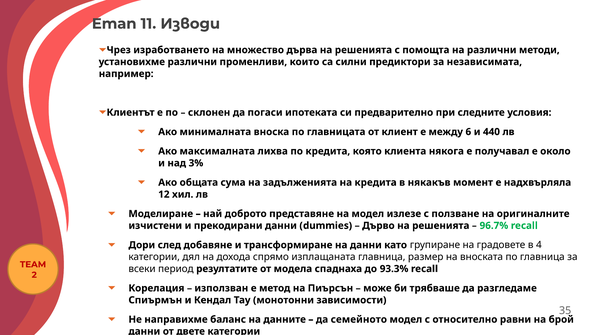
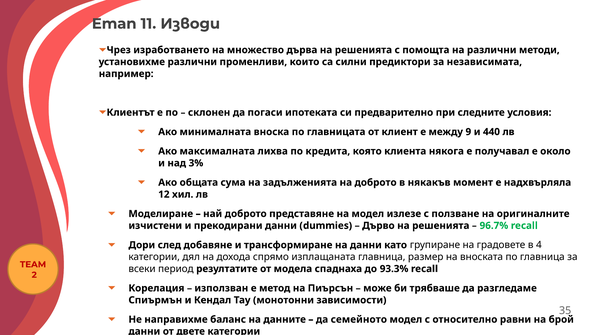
6: 6 -> 9 (468, 132)
на кредита: кредита -> доброто (376, 182)
